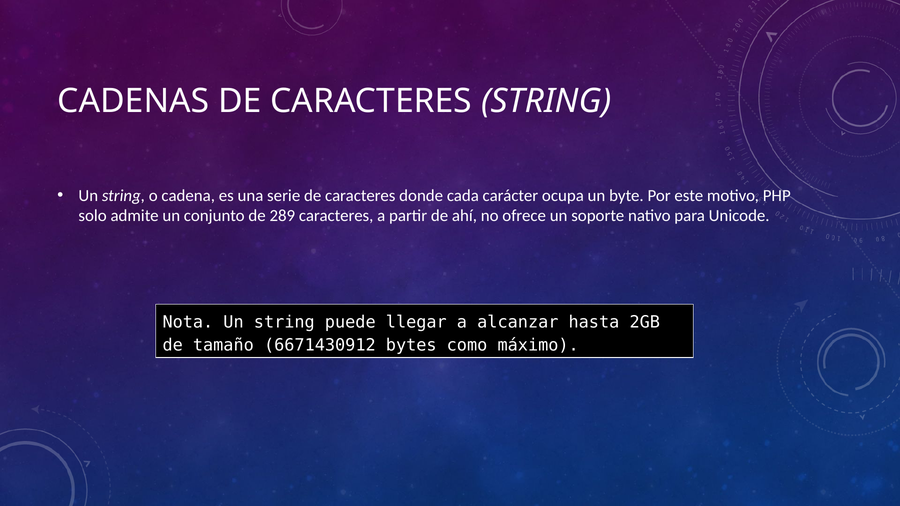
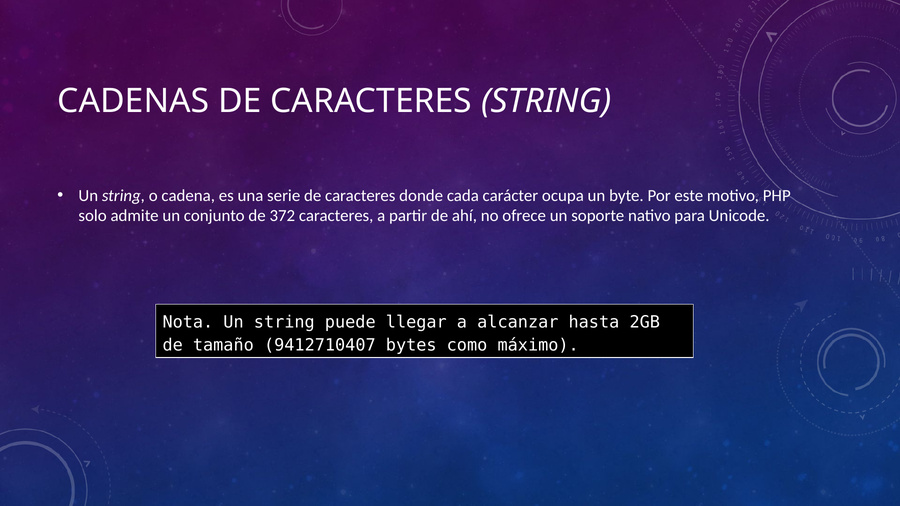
289: 289 -> 372 (282, 216)
6671430912: 6671430912 -> 9412710407 (320, 345)
